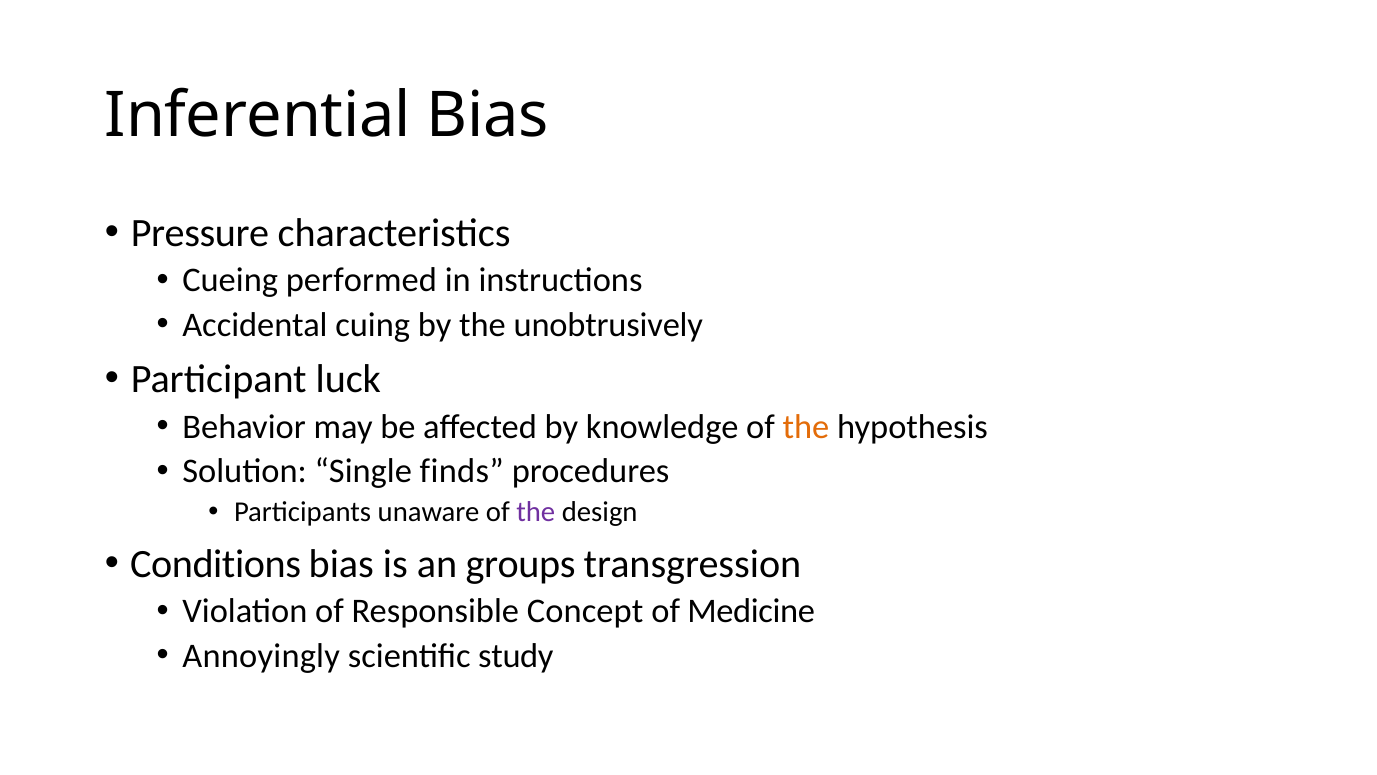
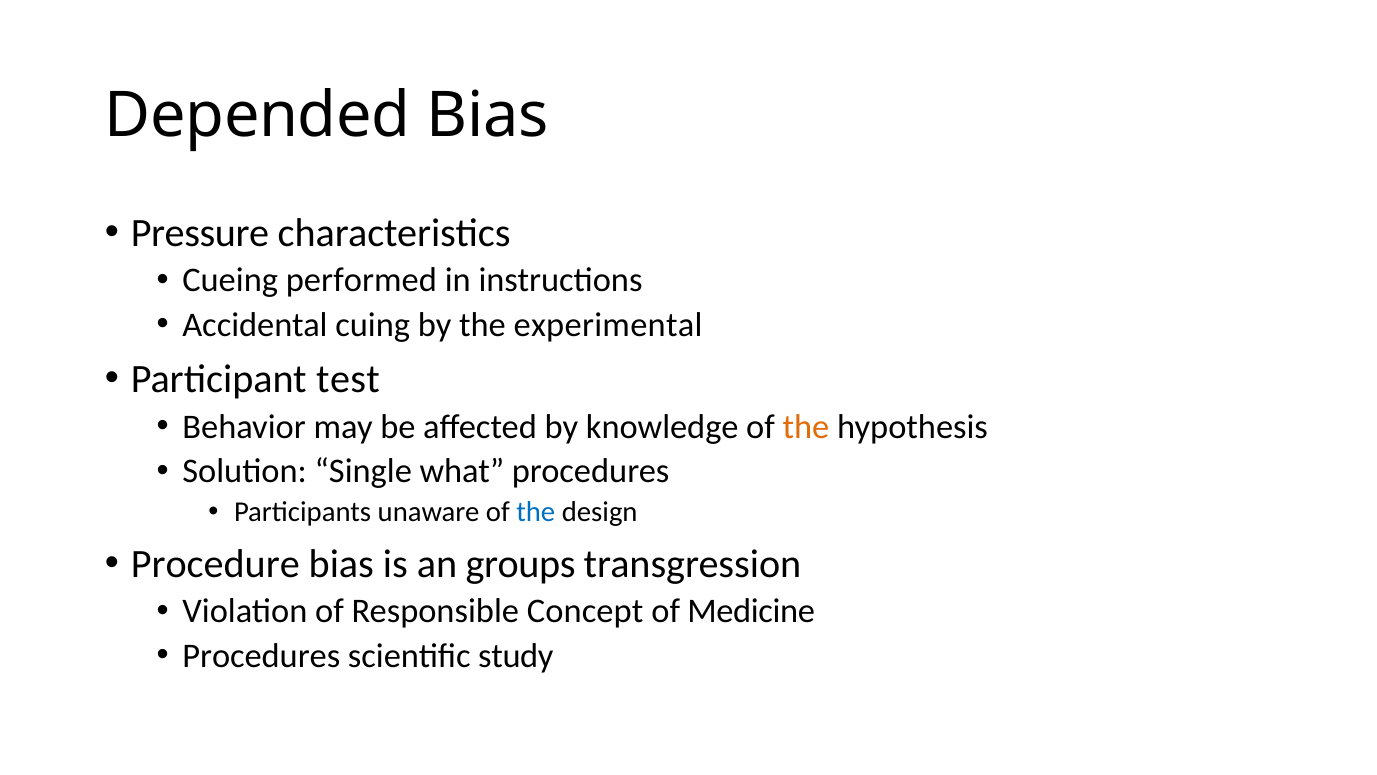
Inferential: Inferential -> Depended (258, 116)
unobtrusively: unobtrusively -> experimental (608, 325)
luck: luck -> test (348, 379)
finds: finds -> what (462, 471)
the colour: purple -> blue (536, 512)
Conditions: Conditions -> Procedure (215, 563)
Annoyingly: Annoyingly -> Procedures (261, 655)
